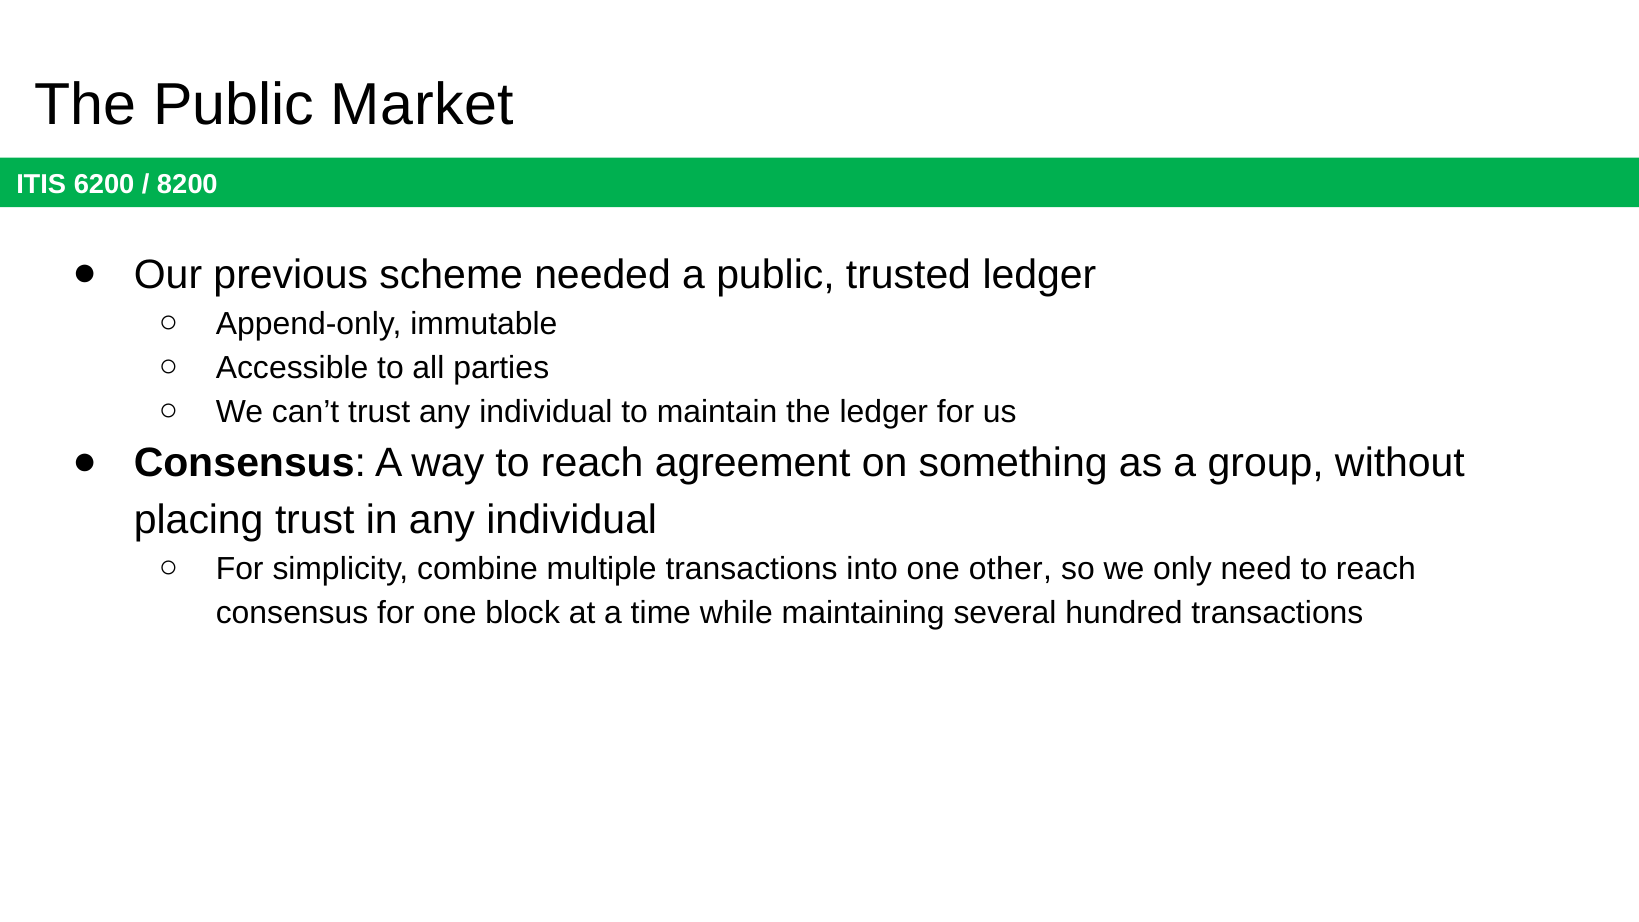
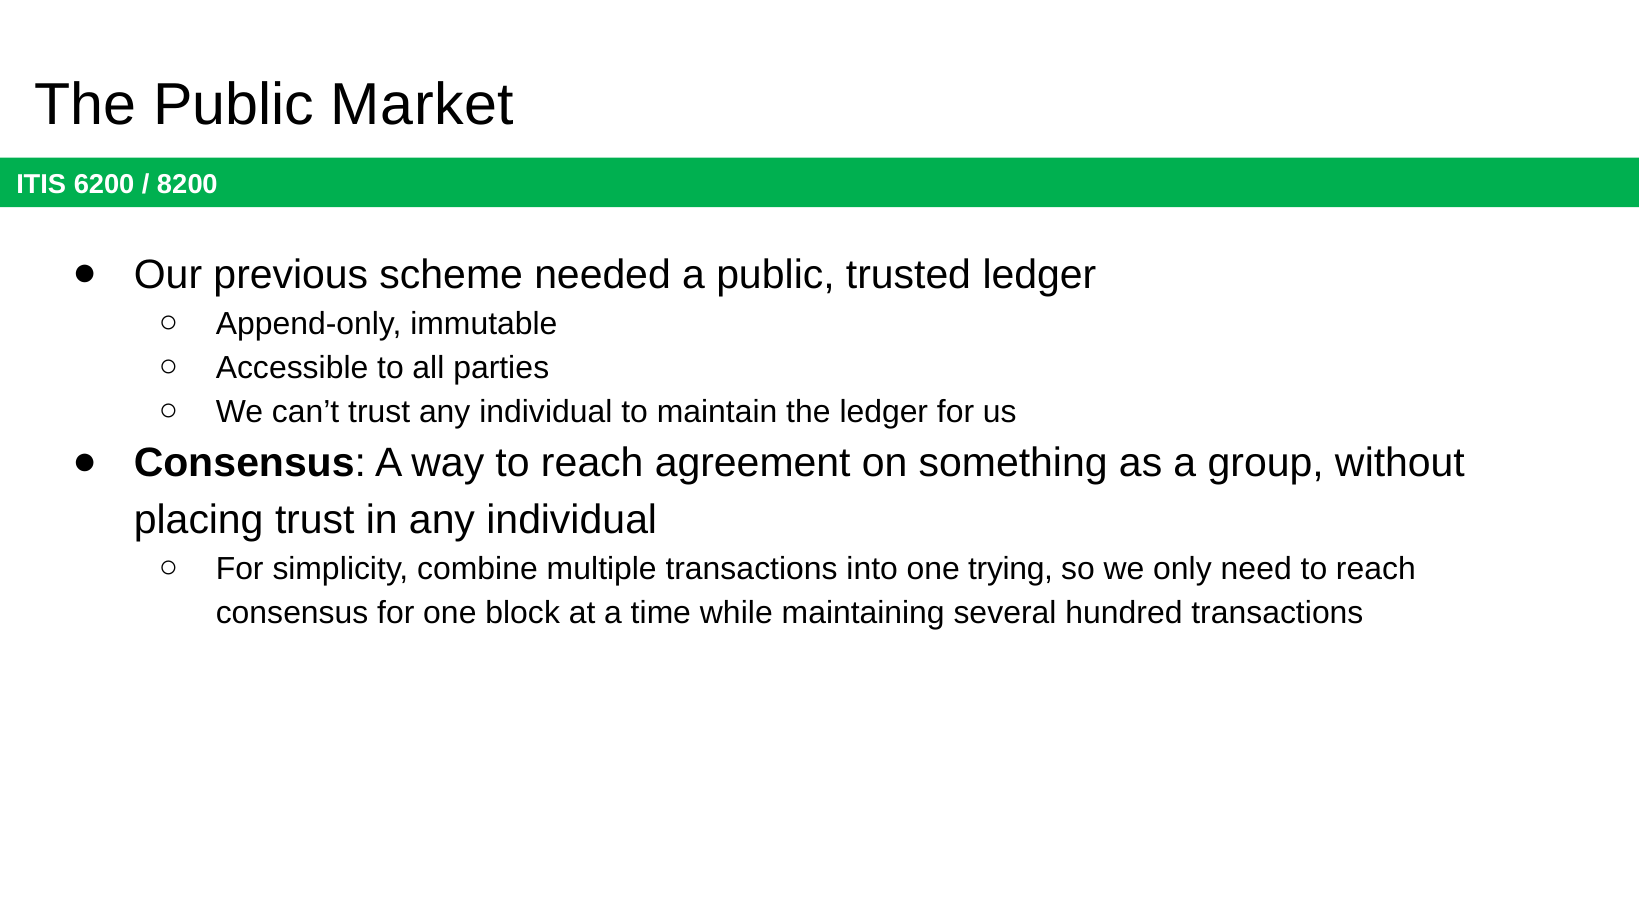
other: other -> trying (1011, 569)
